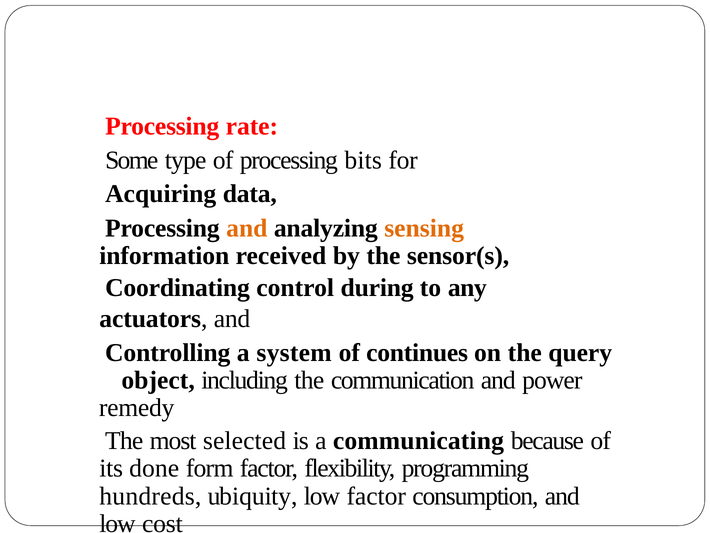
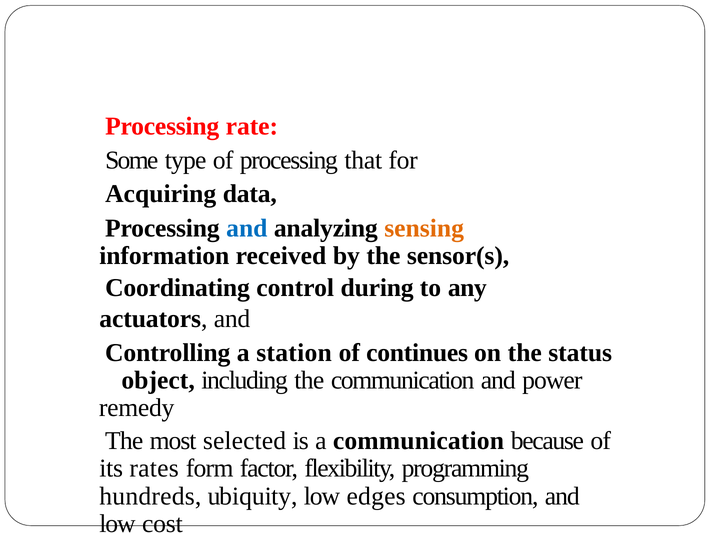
bits: bits -> that (363, 160)
and colour: orange -> blue (247, 228)
system: system -> station (294, 352)
query: query -> status (580, 352)
a communicating: communicating -> communication (418, 440)
done: done -> rates (154, 468)
low factor: factor -> edges (376, 496)
